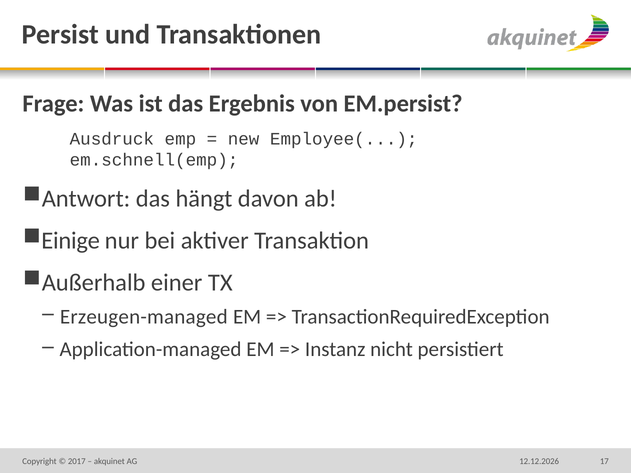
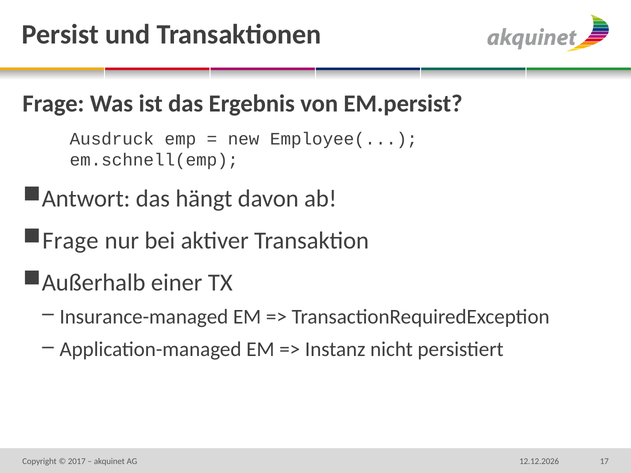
Einige: Einige -> Frage (70, 241)
Erzeugen-managed: Erzeugen-managed -> Insurance-managed (144, 317)
